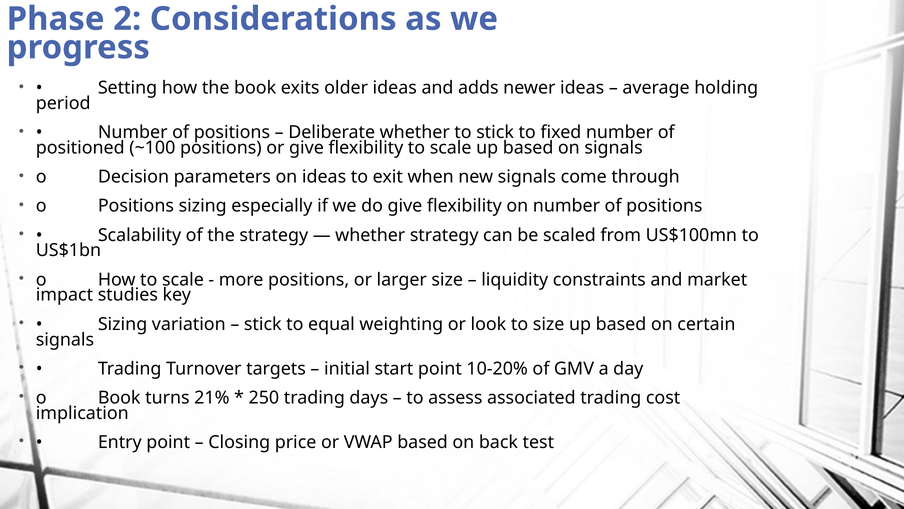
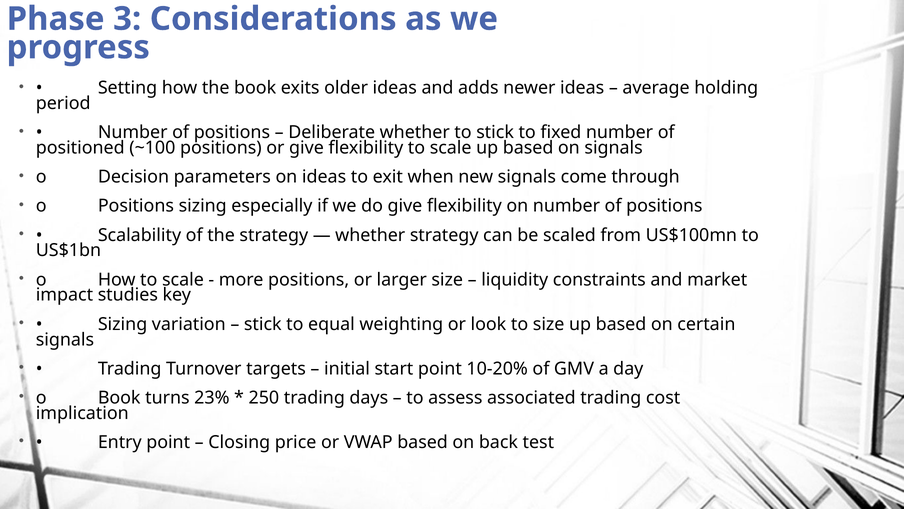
2: 2 -> 3 (127, 19)
21%: 21% -> 23% (212, 397)
